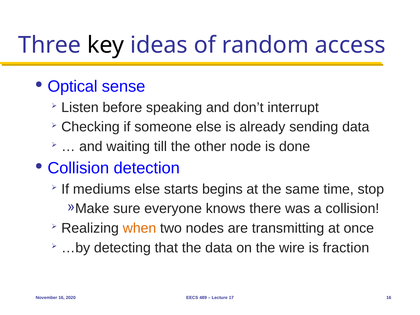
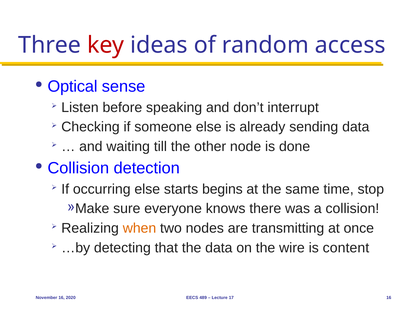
key colour: black -> red (106, 45)
mediums: mediums -> occurring (102, 189)
fraction: fraction -> content (346, 248)
